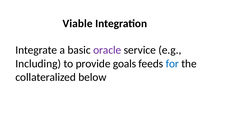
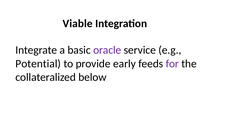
Including: Including -> Potential (38, 64)
goals: goals -> early (124, 64)
for colour: blue -> purple (172, 64)
